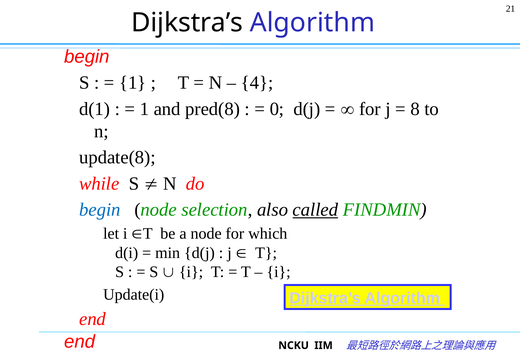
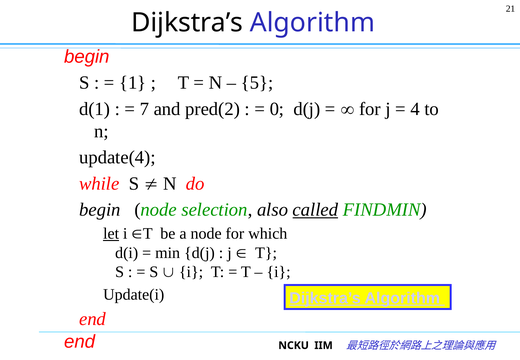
4: 4 -> 5 (257, 83)
1: 1 -> 7 (144, 109)
pred(8: pred(8 -> pred(2 (213, 109)
8: 8 -> 4 (415, 109)
update(8: update(8 -> update(4 (117, 157)
begin colour: blue -> black (100, 210)
let underline: none -> present (111, 234)
